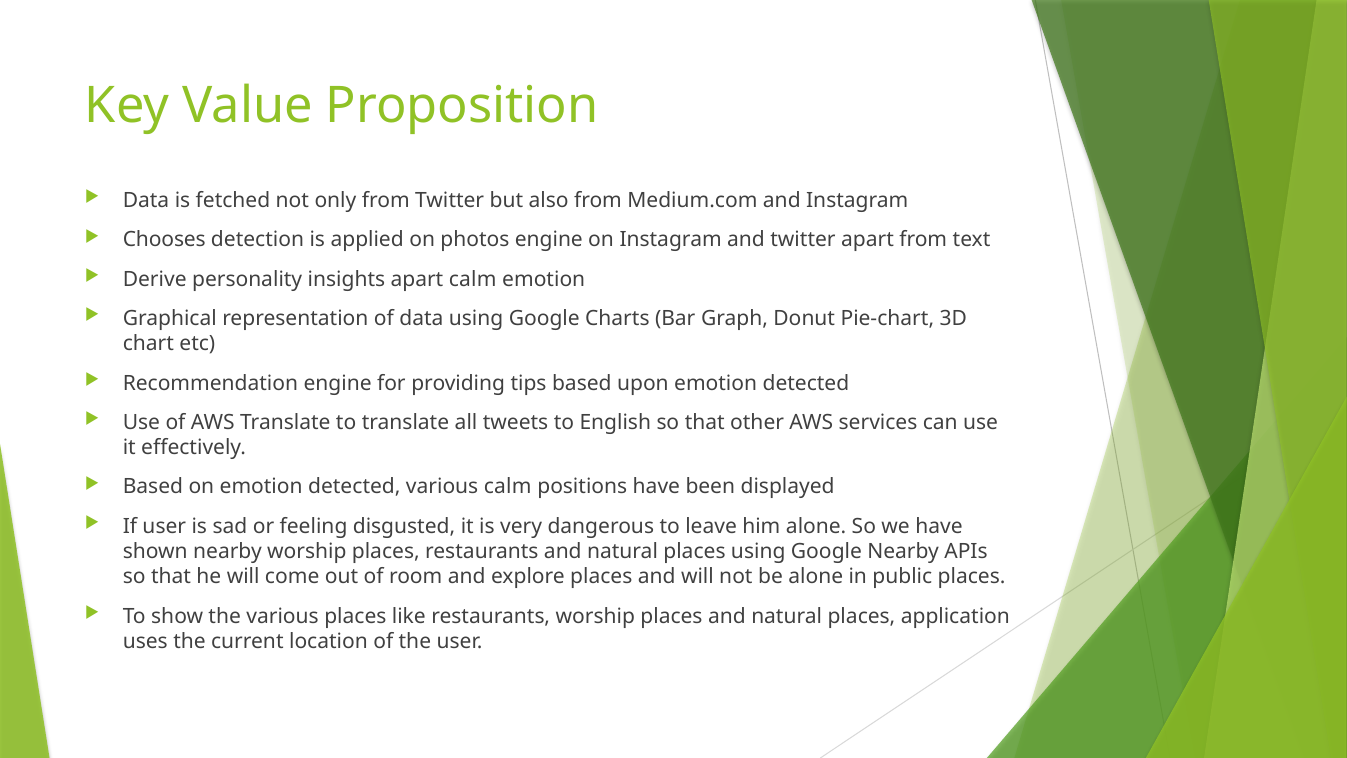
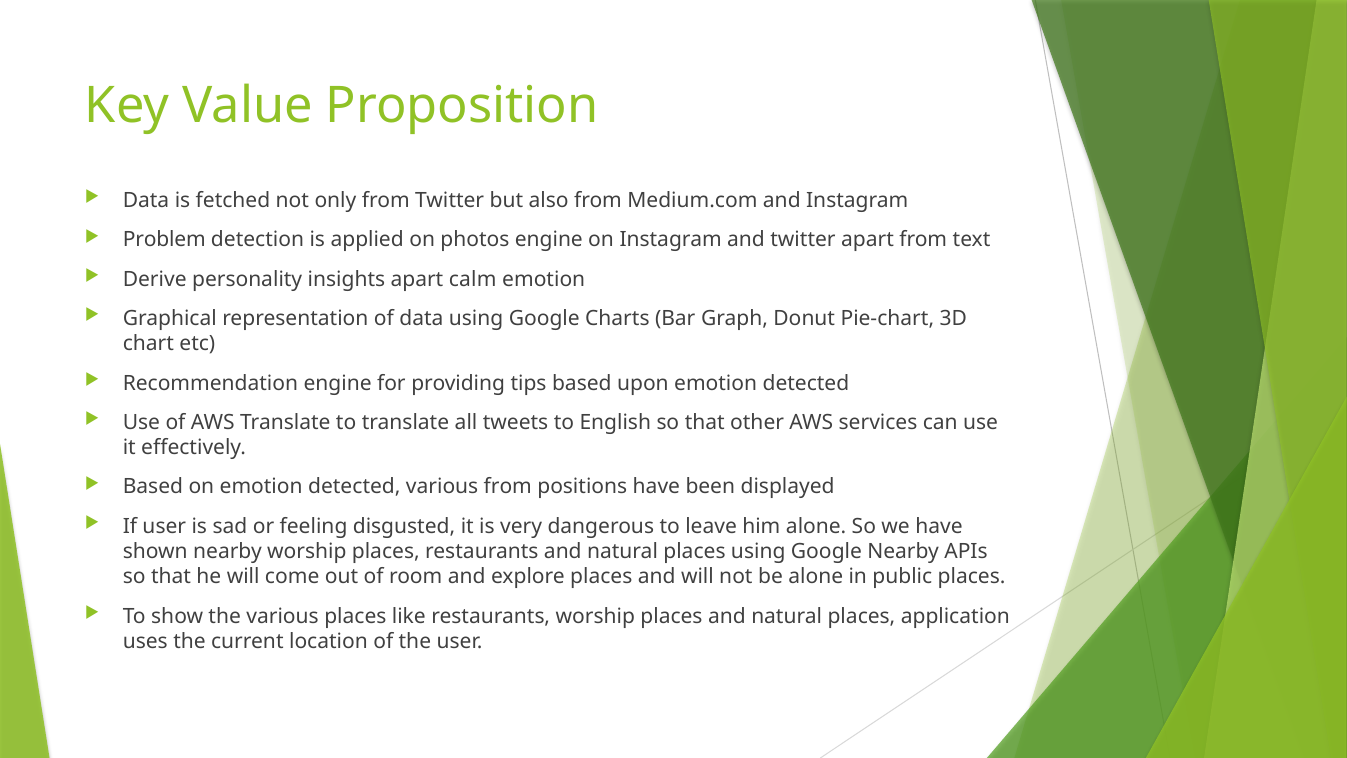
Chooses: Chooses -> Problem (164, 240)
various calm: calm -> from (508, 487)
